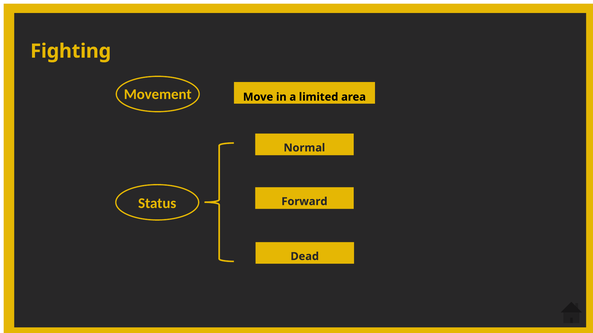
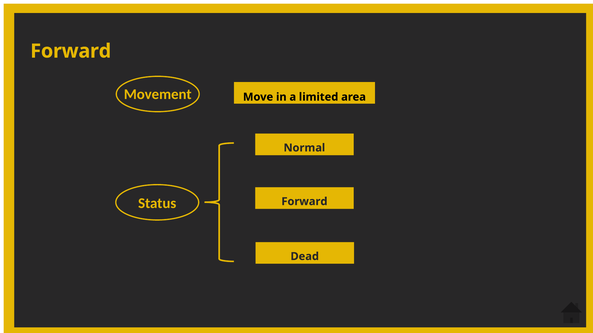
Fighting: Fighting -> Forward (71, 51)
